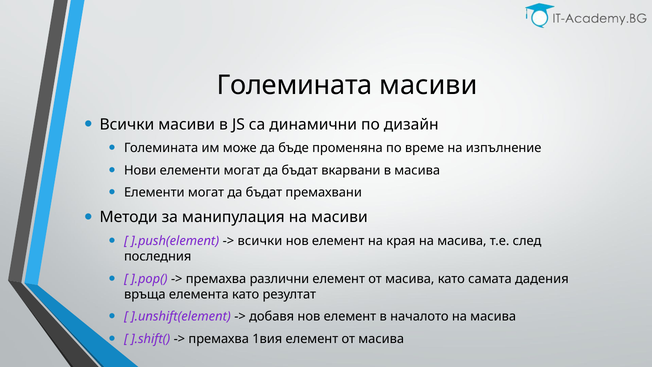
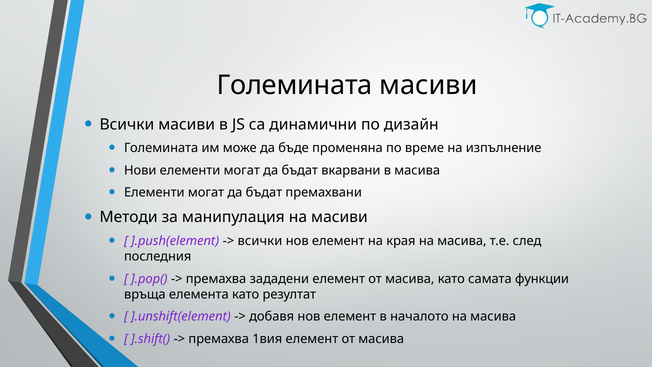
различни: различни -> зададени (279, 279)
дадения: дадения -> функции (542, 279)
